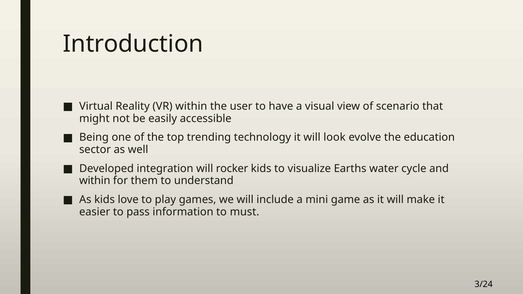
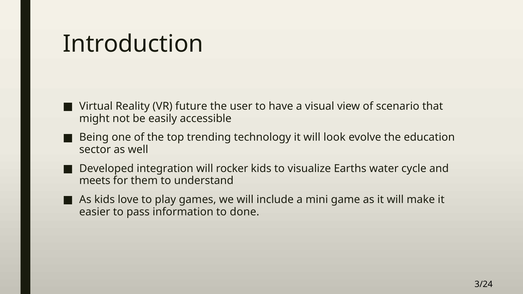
VR within: within -> future (191, 106)
within: within -> meets (95, 181)
must: must -> done (245, 212)
